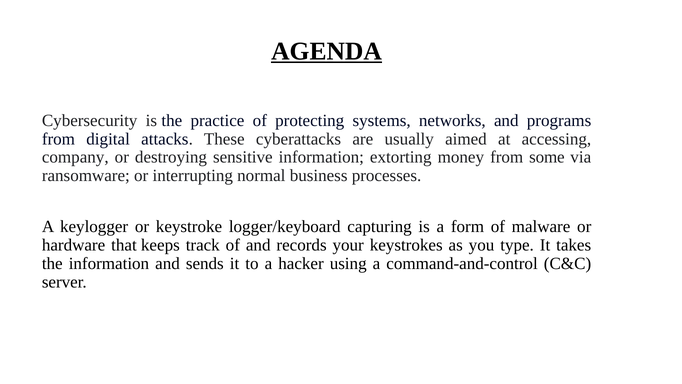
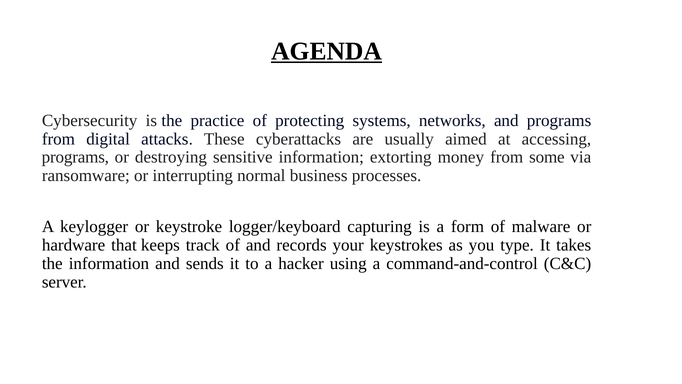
company: company -> programs (75, 157)
